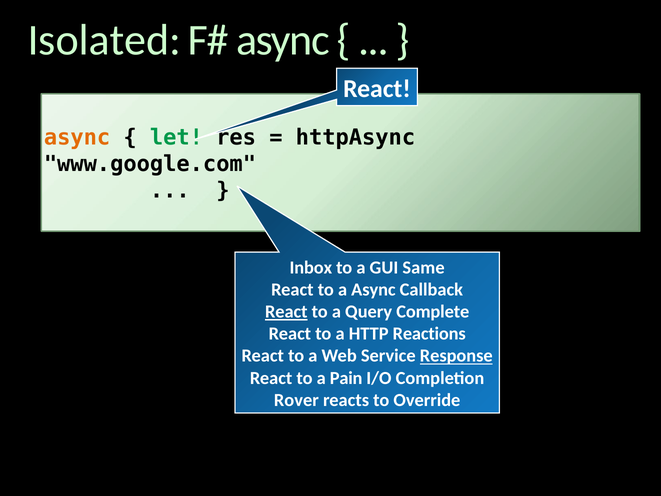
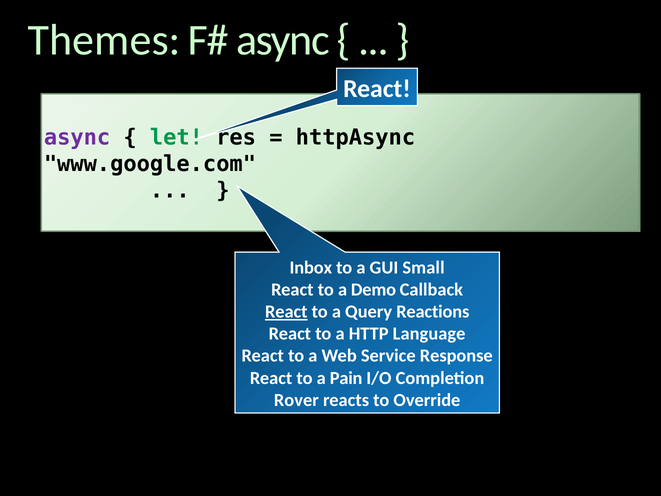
Isolated: Isolated -> Themes (104, 40)
async colour: orange -> purple (77, 138)
Same: Same -> Small (424, 268)
a Async: Async -> Demo (374, 290)
Complete: Complete -> Reactions (433, 312)
Reactions: Reactions -> Language (429, 334)
Response underline: present -> none (456, 356)
